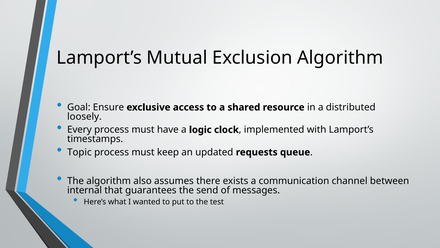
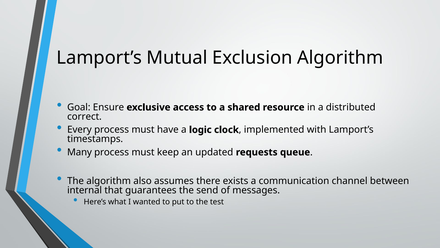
loosely: loosely -> correct (84, 116)
Topic: Topic -> Many (79, 152)
